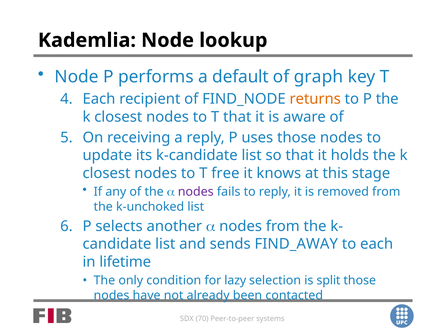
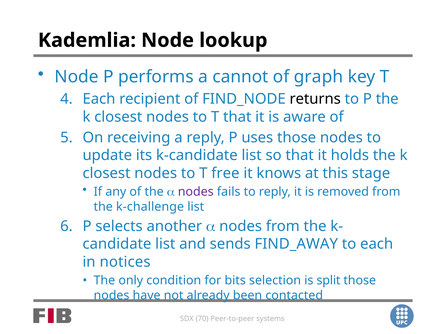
default: default -> cannot (240, 77)
returns colour: orange -> black (315, 99)
k-unchoked: k-unchoked -> k-challenge (150, 207)
lifetime: lifetime -> notices (125, 262)
lazy: lazy -> bits (235, 281)
